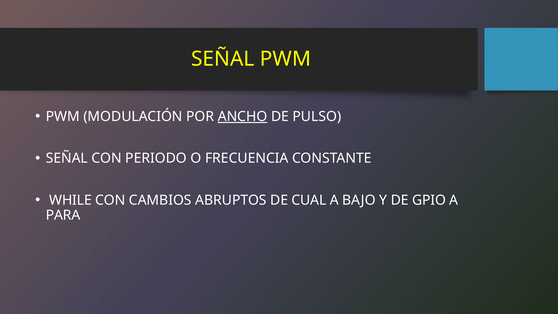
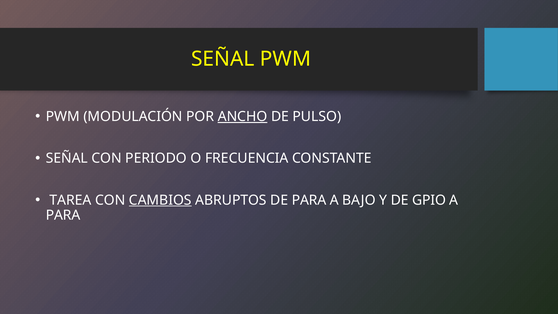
WHILE: WHILE -> TAREA (70, 200)
CAMBIOS underline: none -> present (160, 200)
DE CUAL: CUAL -> PARA (309, 200)
